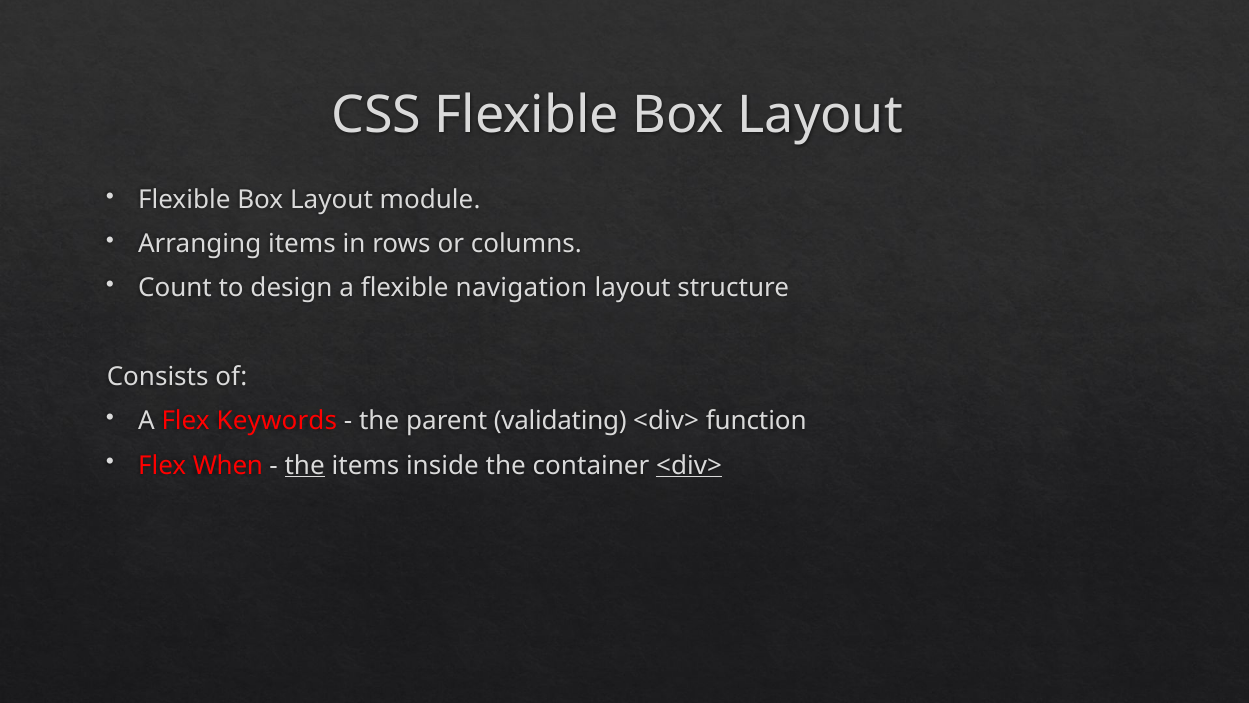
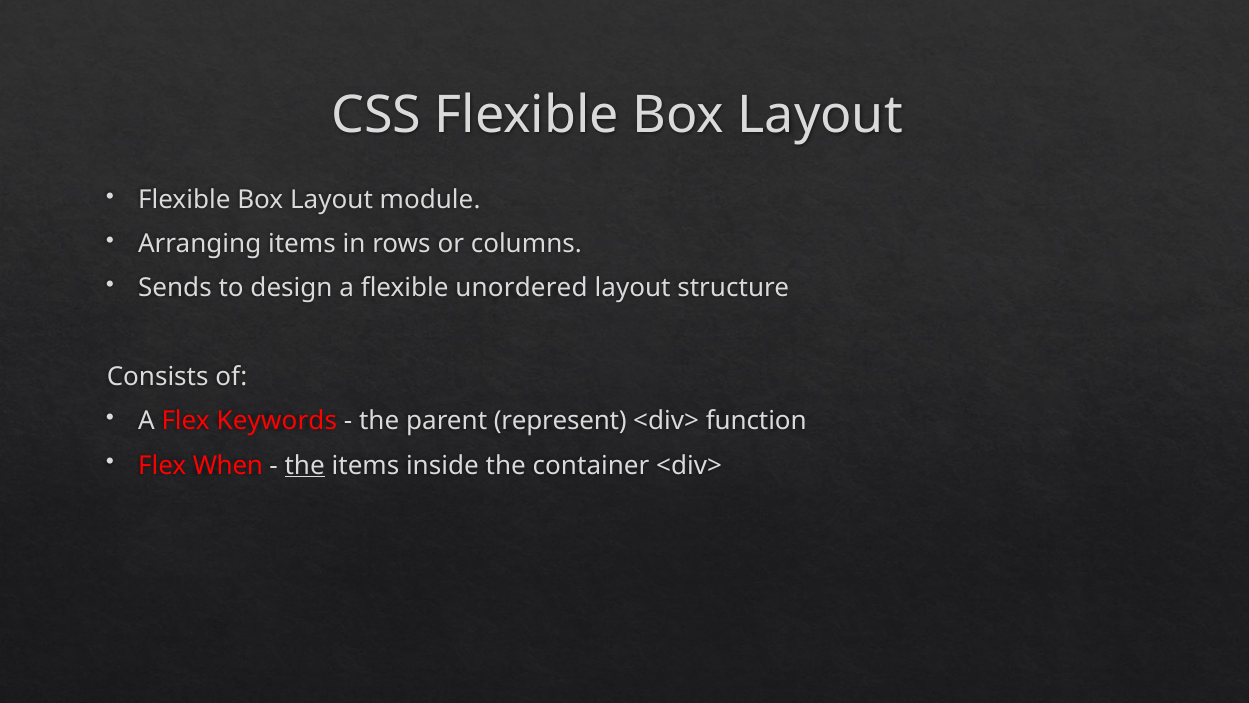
Count: Count -> Sends (175, 288)
navigation: navigation -> unordered (522, 288)
validating: validating -> represent (560, 421)
<div> underline: present -> none (689, 465)
